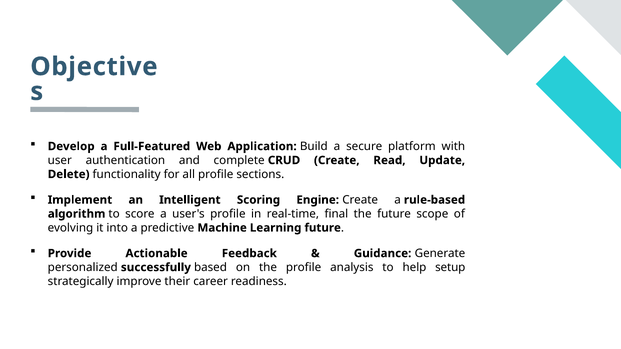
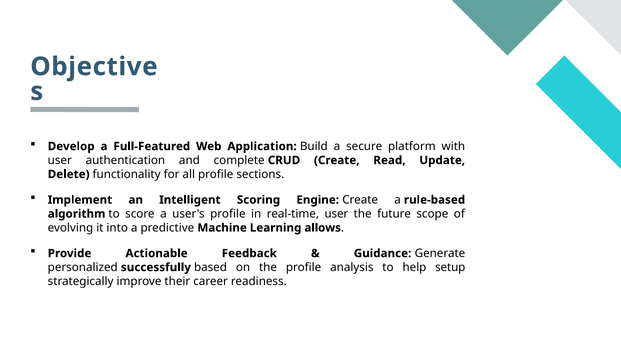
real-time final: final -> user (336, 214)
Learning future: future -> allows (323, 228)
